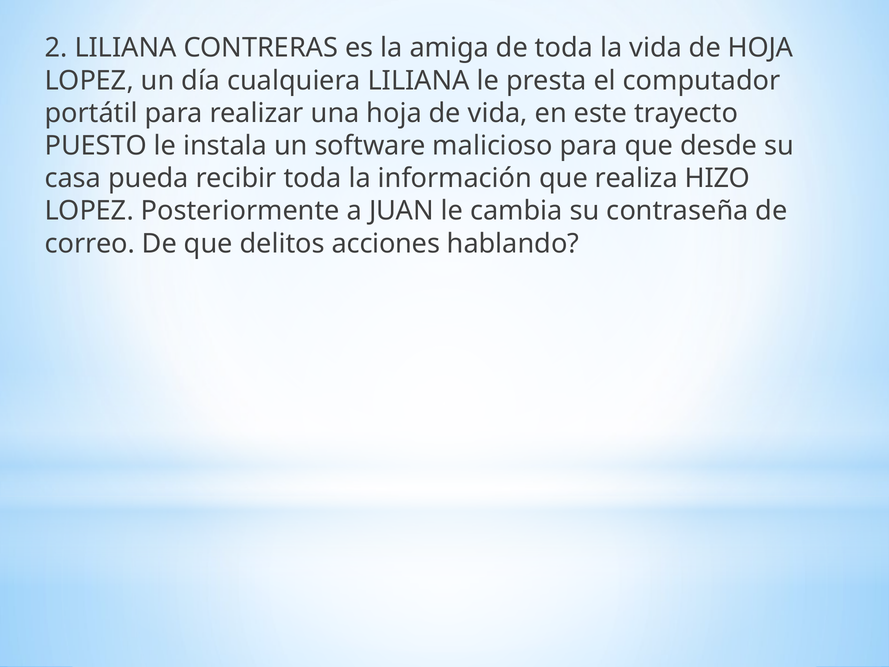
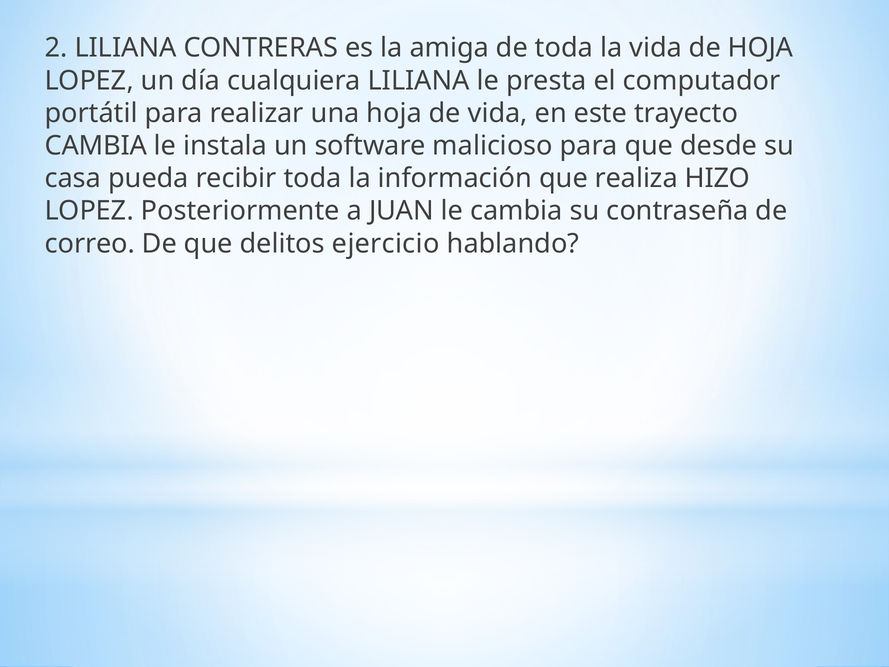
PUESTO: PUESTO -> CAMBIA (96, 146)
acciones: acciones -> ejercicio (386, 243)
